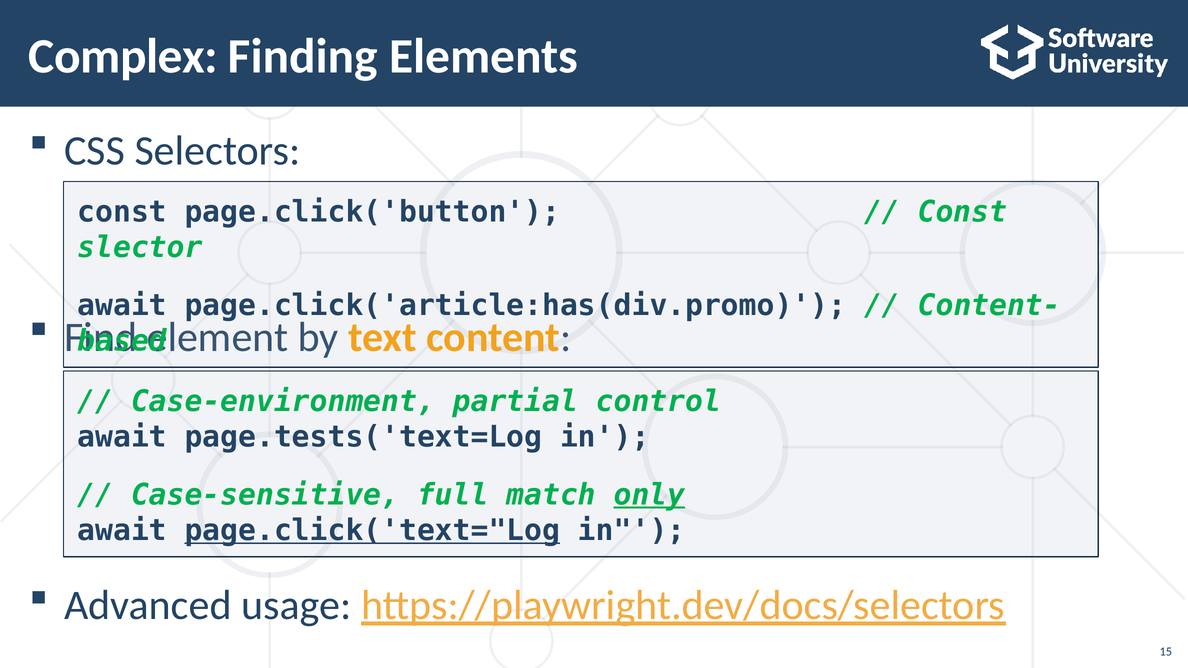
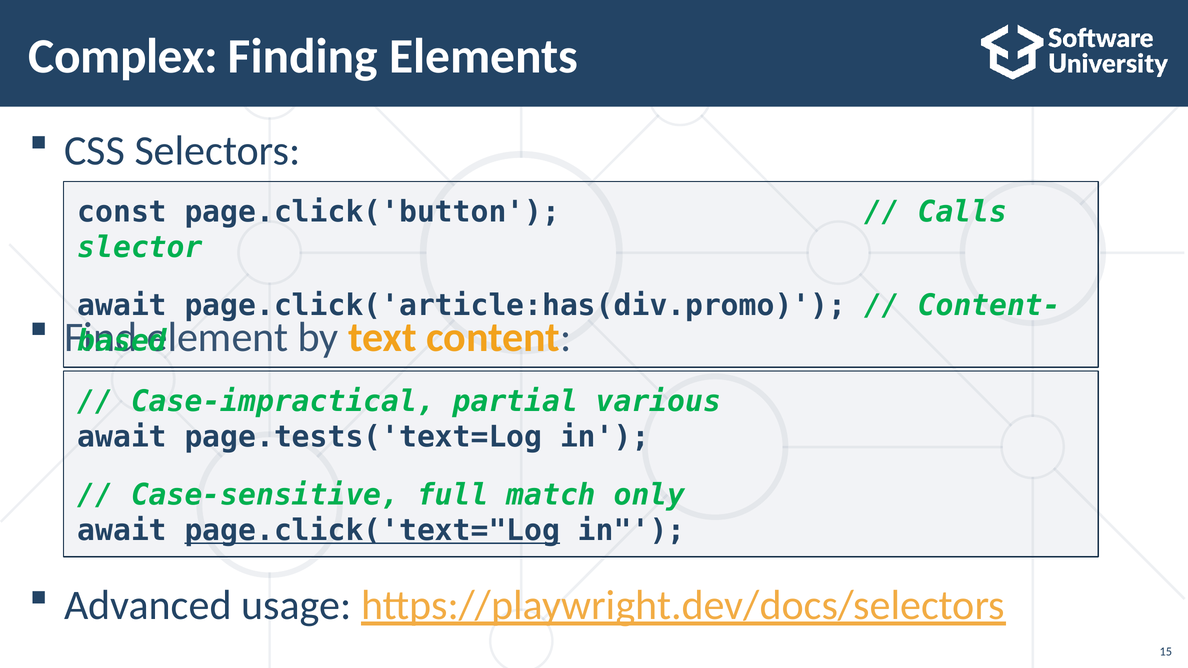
Const: Const -> Calls (962, 212)
Case-environment: Case-environment -> Case-impractical (283, 401)
control: control -> various (658, 401)
only underline: present -> none (649, 495)
